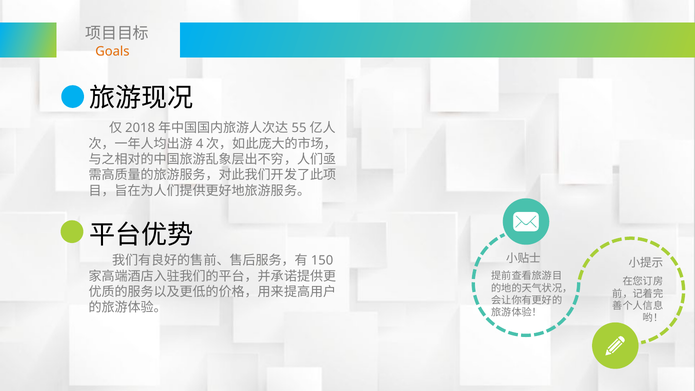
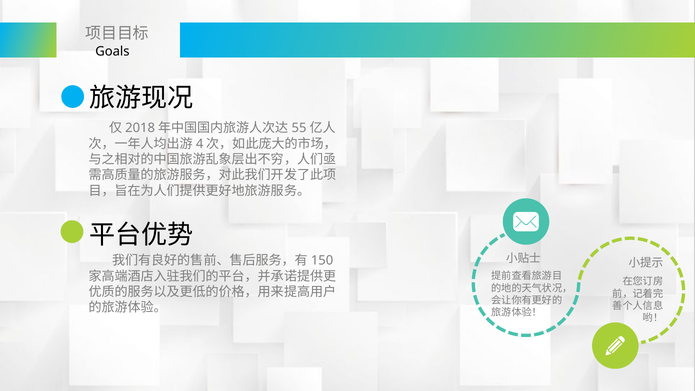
Goals colour: orange -> black (112, 51)
